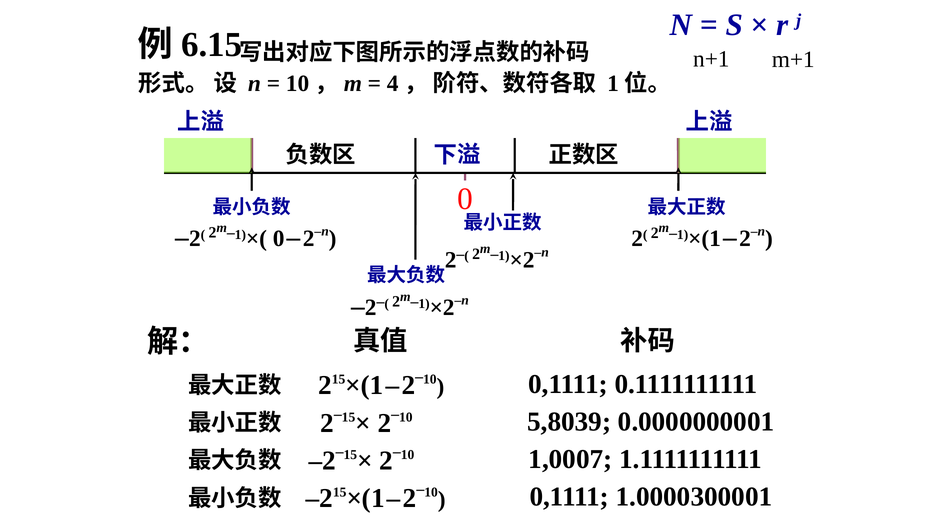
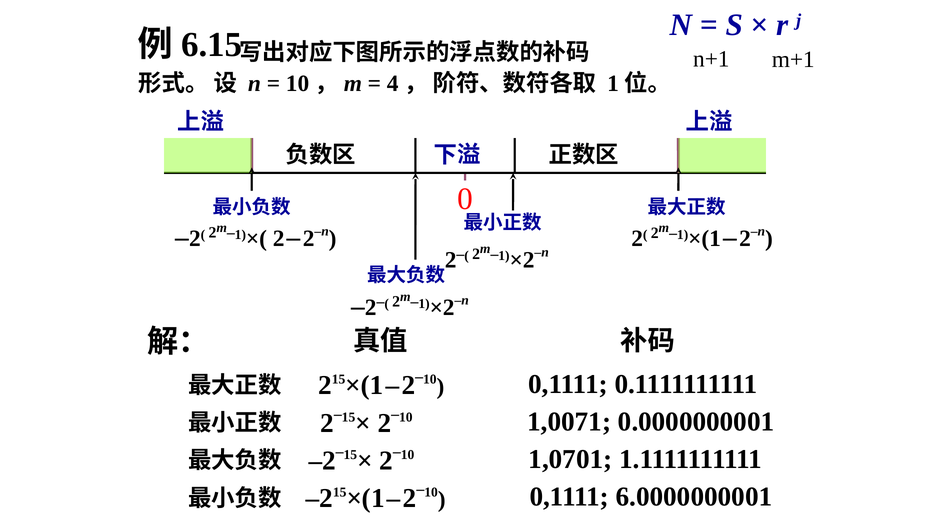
0: 0 -> 2 (279, 238)
5,8039: 5,8039 -> 1,0071 (569, 422)
1,0007: 1,0007 -> 1,0701 (570, 459)
1.0000300001: 1.0000300001 -> 6.0000000001 (694, 497)
